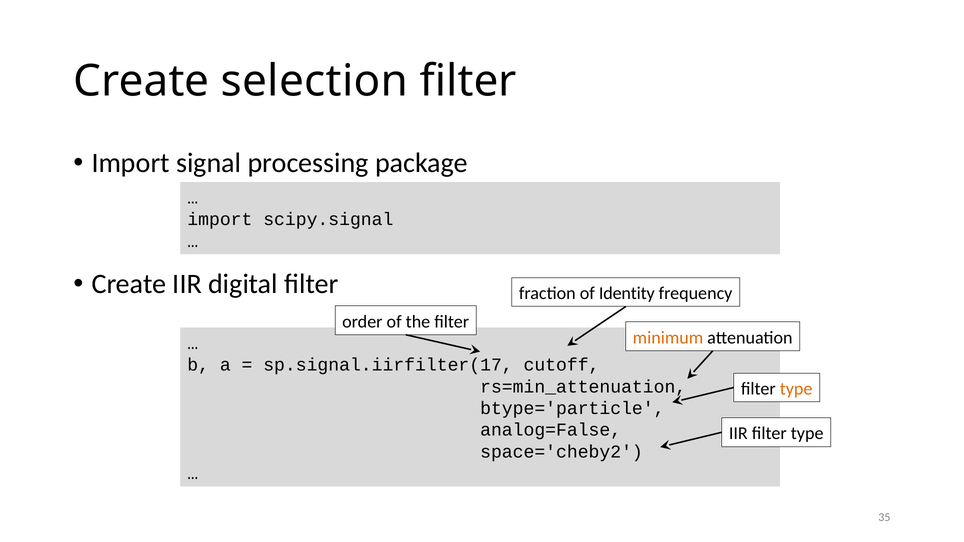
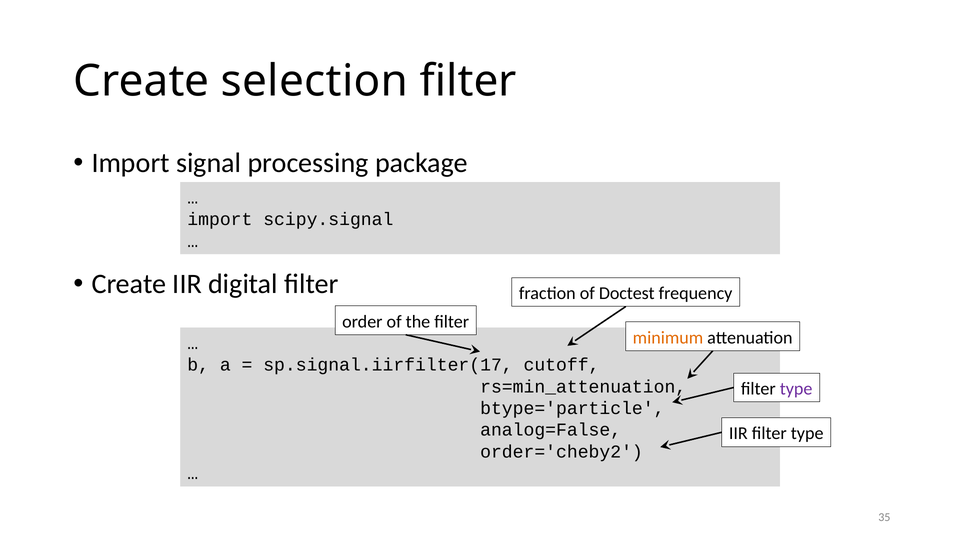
Identity: Identity -> Doctest (627, 293)
type colour: orange -> purple (796, 389)
space='cheby2: space='cheby2 -> order='cheby2 (562, 452)
